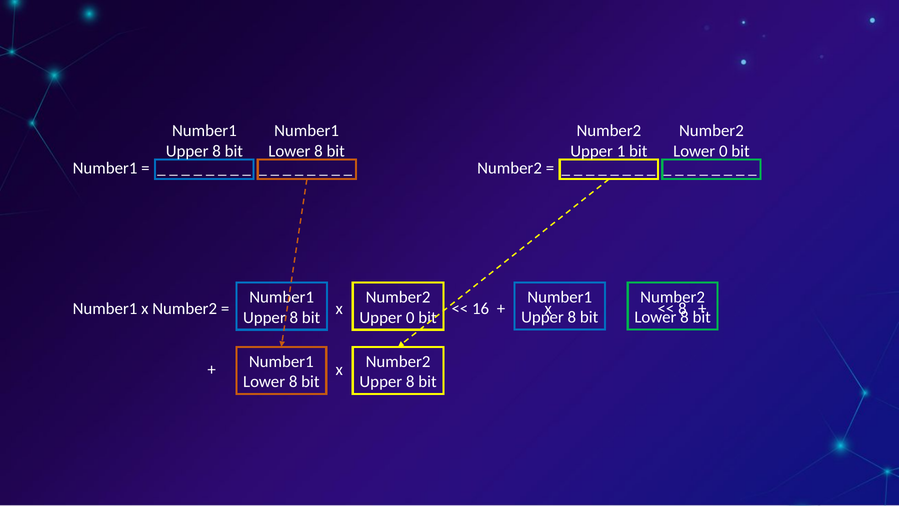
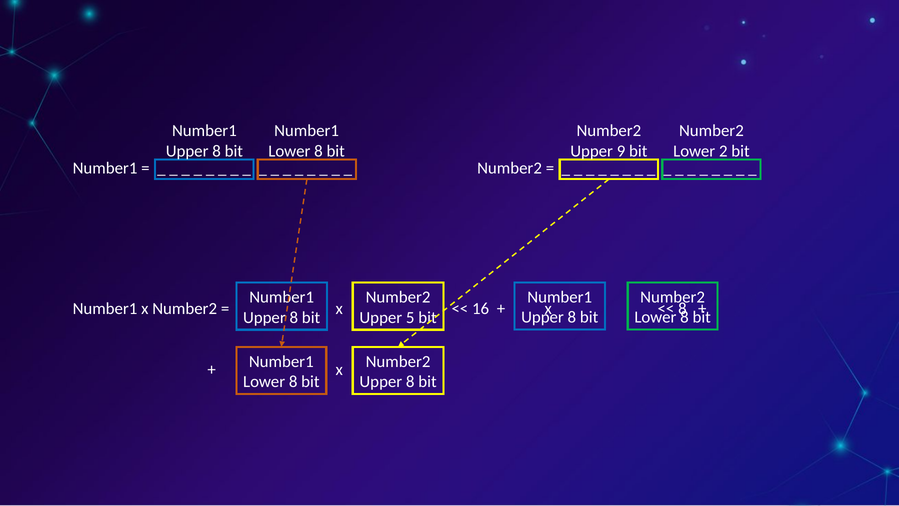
1: 1 -> 9 (621, 151)
Lower 0: 0 -> 2 (723, 151)
Upper 0: 0 -> 5 (410, 317)
